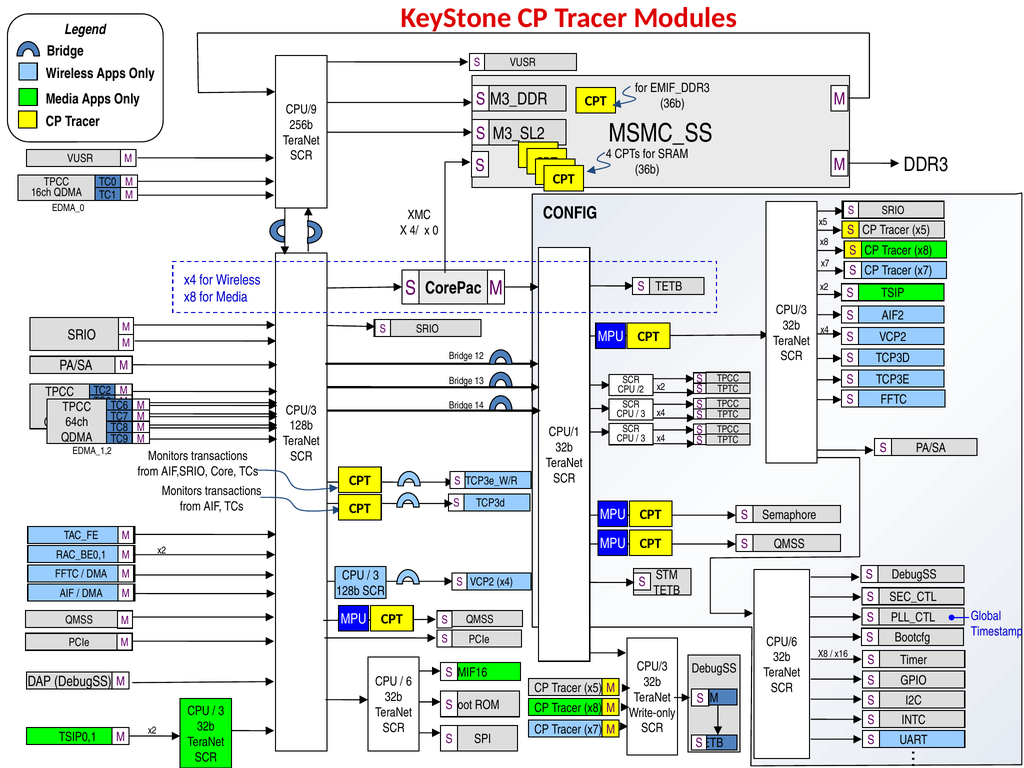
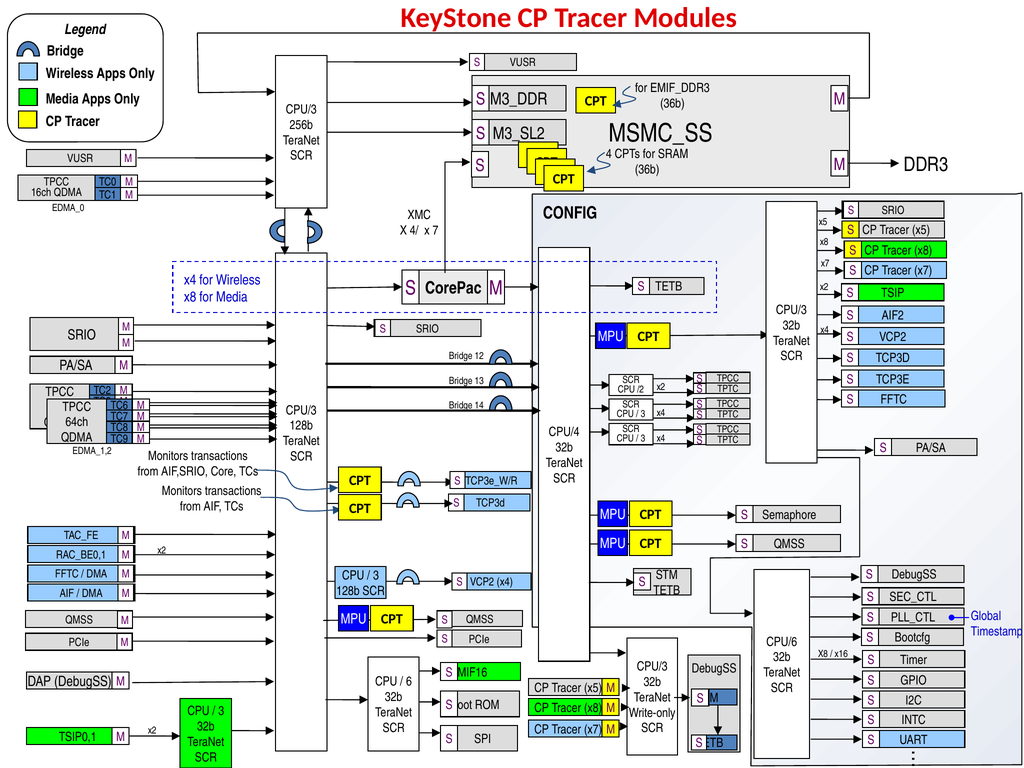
CPU/9: CPU/9 -> CPU/3 (301, 109)
0: 0 -> 7 (435, 231)
CPU/1: CPU/1 -> CPU/4 (564, 432)
